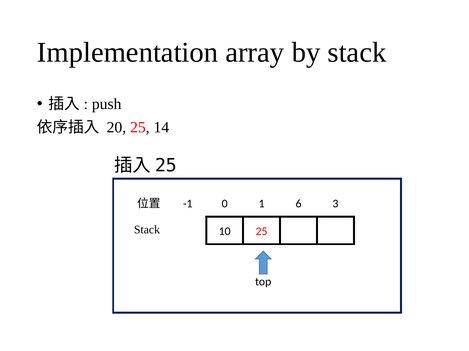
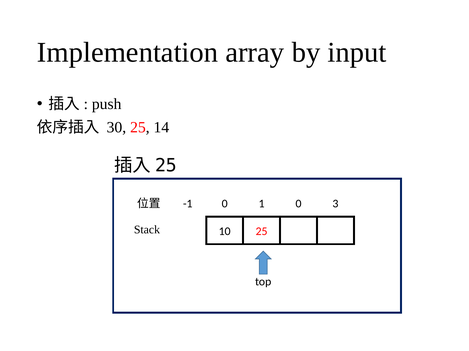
by stack: stack -> input (357, 53)
20: 20 -> 30 (116, 128)
1 6: 6 -> 0 (298, 204)
